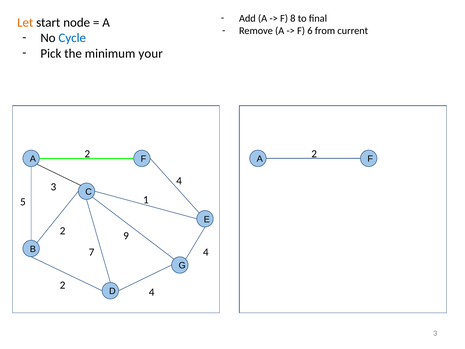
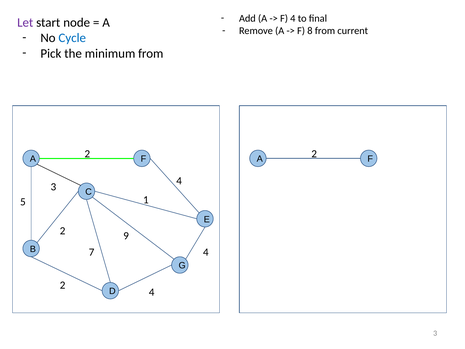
F 8: 8 -> 4 (293, 19)
Let colour: orange -> purple (25, 22)
6: 6 -> 8 (310, 31)
minimum your: your -> from (151, 53)
